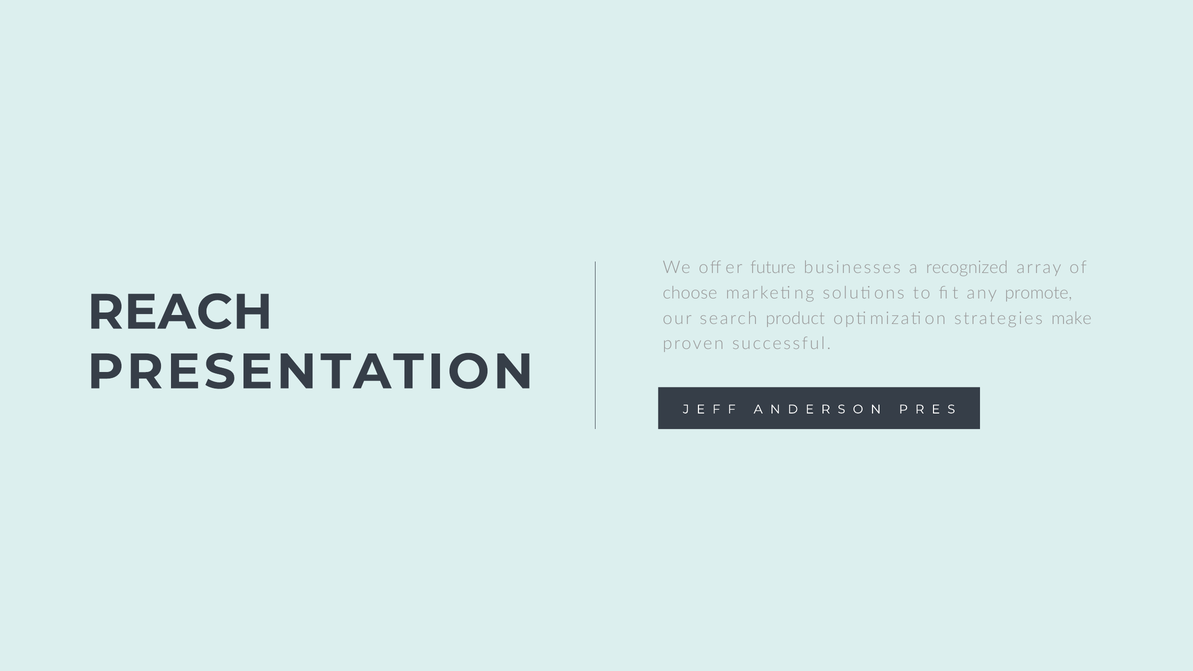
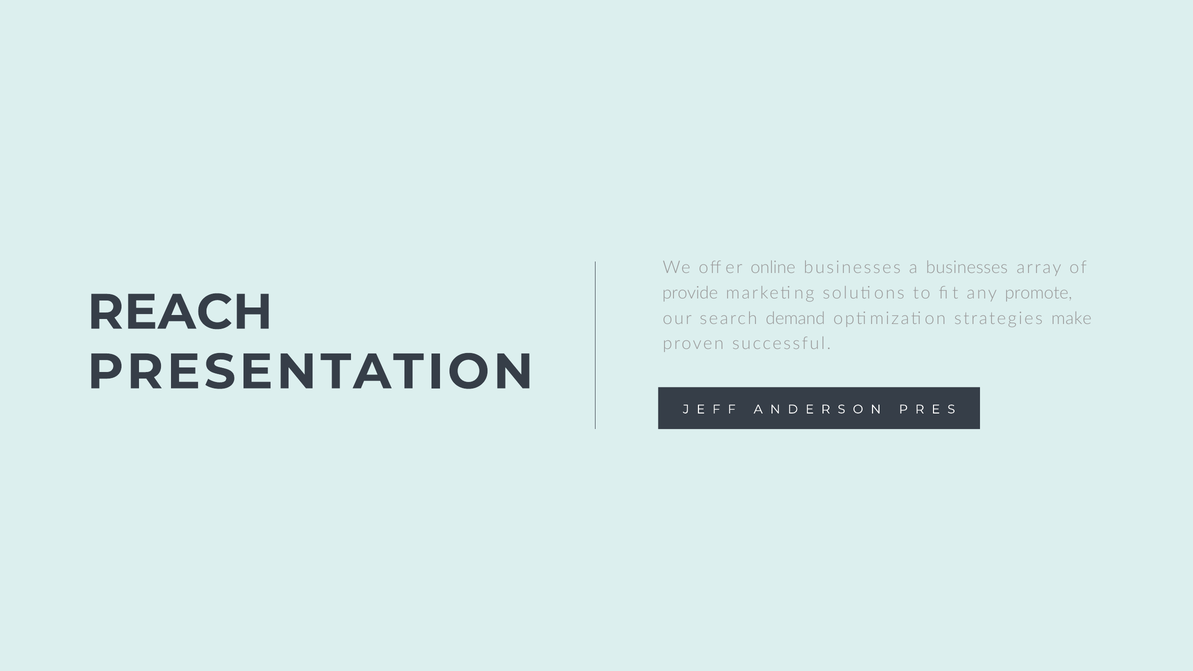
future: future -> online (773, 268)
a recognized: recognized -> businesses (967, 268)
choose: choose -> provide (690, 293)
product: product -> demand (795, 319)
